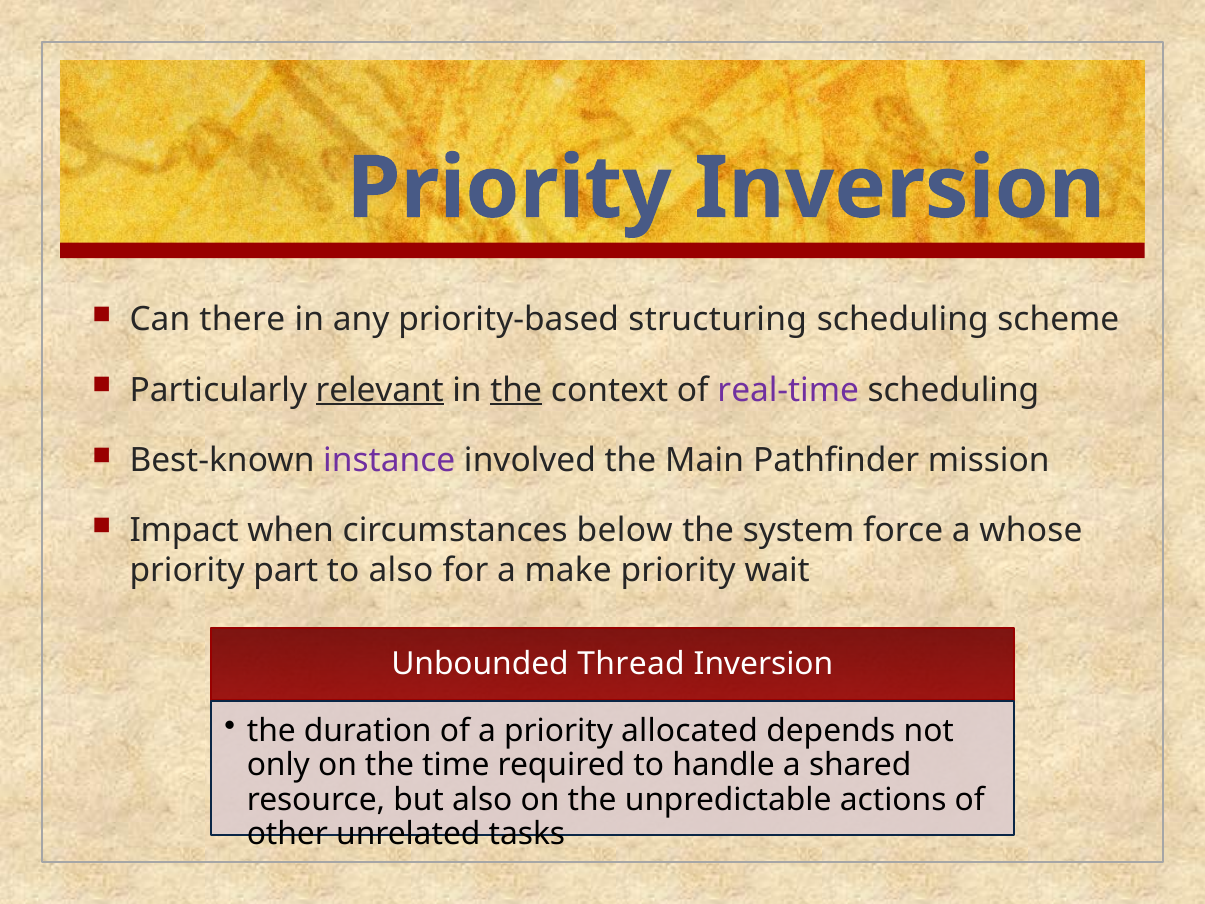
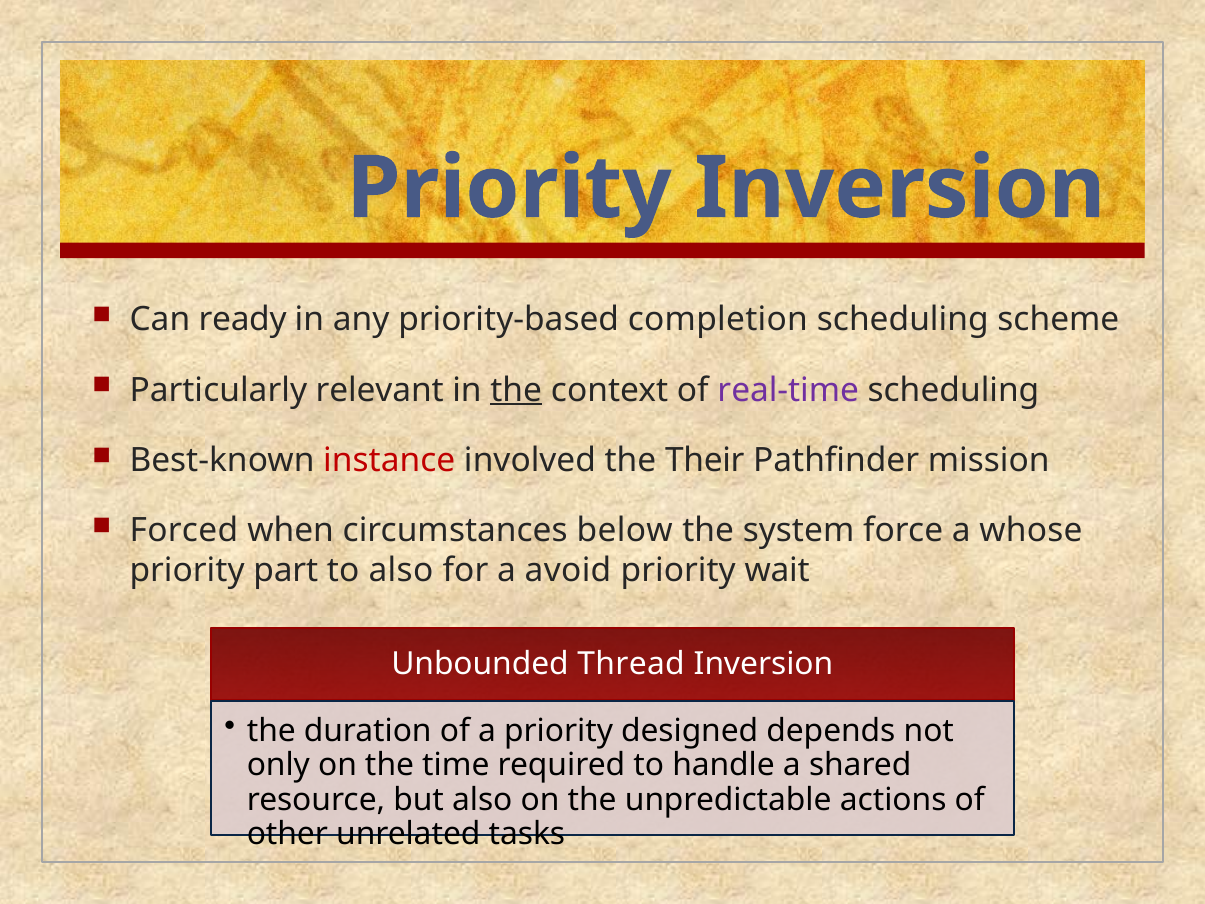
there: there -> ready (243, 320)
structuring: structuring -> completion (718, 320)
relevant underline: present -> none (380, 390)
instance colour: purple -> red (389, 460)
Main: Main -> Their (705, 460)
Impact: Impact -> Forced (184, 531)
make: make -> avoid (568, 571)
allocated: allocated -> designed (690, 731)
